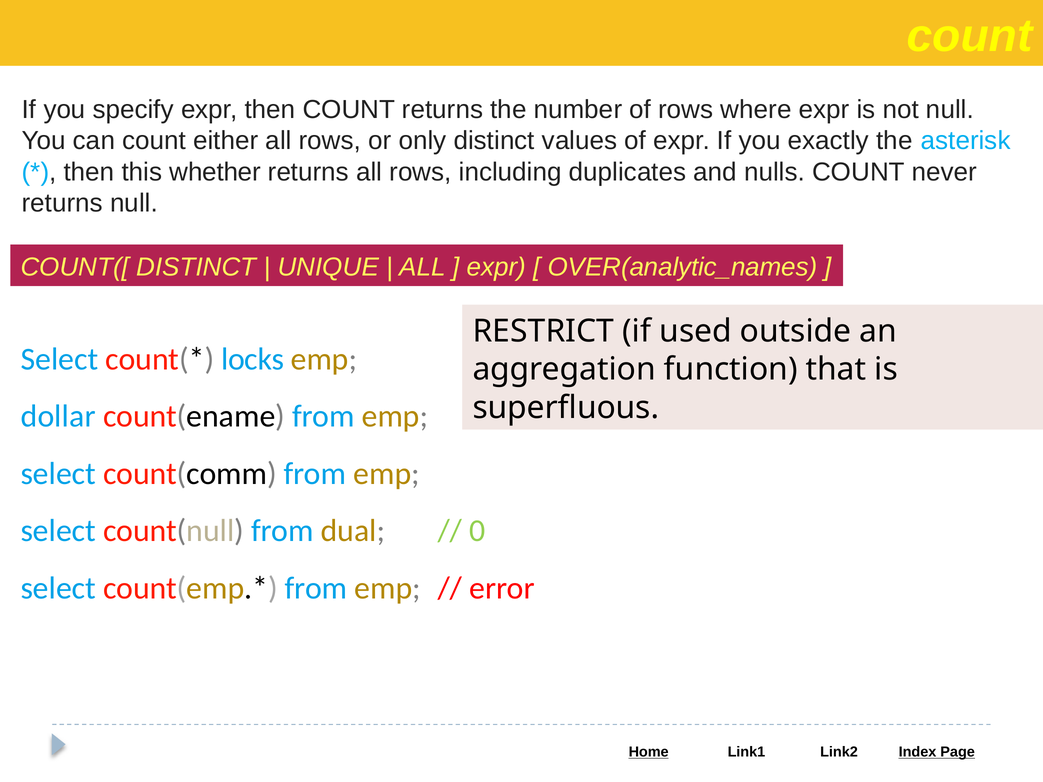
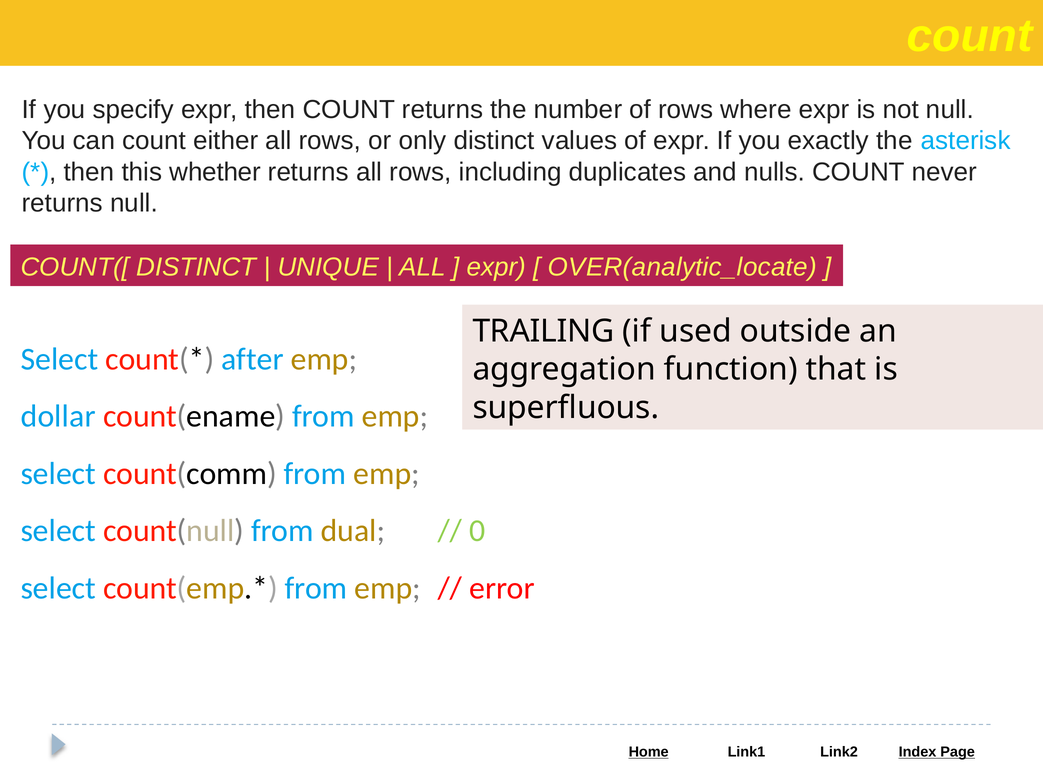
OVER(analytic_names: OVER(analytic_names -> OVER(analytic_locate (682, 267)
RESTRICT: RESTRICT -> TRAILING (544, 331)
locks: locks -> after (252, 359)
